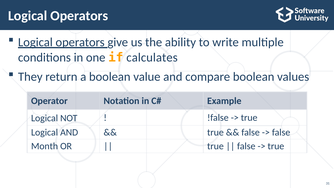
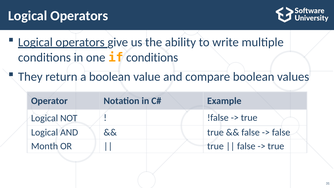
if calculates: calculates -> conditions (152, 57)
